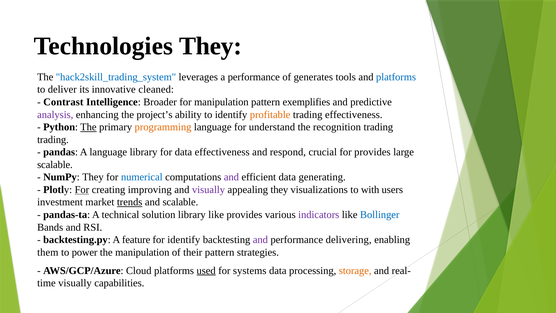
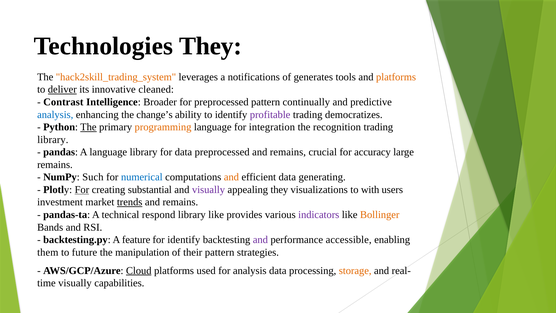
hack2skill_trading_system colour: blue -> orange (116, 77)
a performance: performance -> notifications (254, 77)
platforms colour: blue -> orange (396, 77)
deliver underline: none -> present (62, 89)
for manipulation: manipulation -> preprocessed (221, 102)
exemplifies: exemplifies -> continually (306, 102)
analysis colour: purple -> blue (55, 114)
project’s: project’s -> change’s (155, 114)
profitable colour: orange -> purple (270, 114)
trading effectiveness: effectiveness -> democratizes (354, 114)
understand: understand -> integration (272, 127)
trading: trading -> library (53, 140)
data effectiveness: effectiveness -> preprocessed (222, 152)
respond: respond -> remains (288, 152)
for provides: provides -> accuracy (372, 152)
scalable: scalable -> remains (55, 165)
NumPy They: They -> Such (93, 177)
and colour: purple -> orange (231, 177)
improving: improving -> substantial (150, 190)
scalable: scalable -> remains (180, 202)
solution: solution -> respond (159, 215)
Bollinger colour: blue -> orange (380, 215)
delivering: delivering -> accessible (349, 240)
power: power -> future (85, 252)
Cloud underline: none -> present (139, 270)
used underline: present -> none (206, 270)
for systems: systems -> analysis (250, 270)
